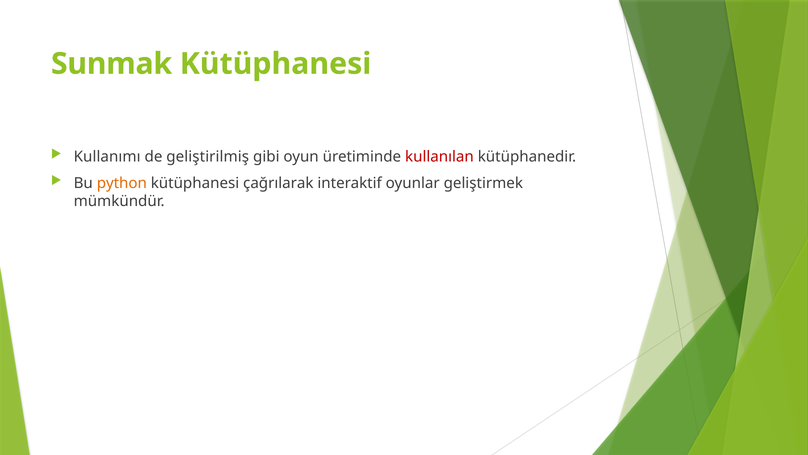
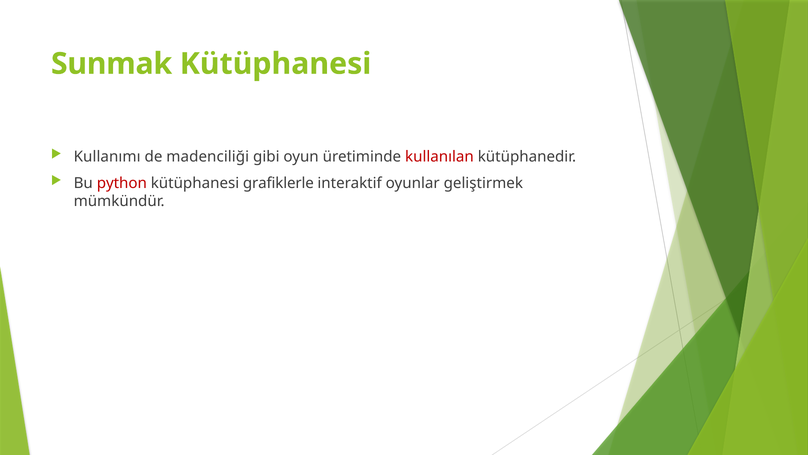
geliştirilmiş: geliştirilmiş -> madenciliği (208, 156)
python colour: orange -> red (122, 183)
çağrılarak: çağrılarak -> grafiklerle (278, 183)
